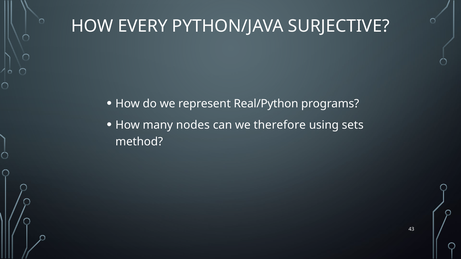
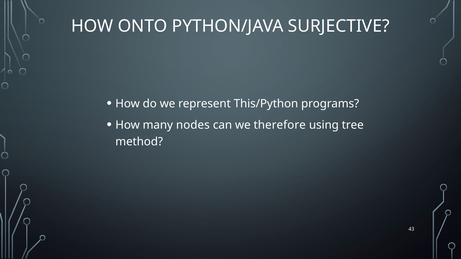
EVERY: EVERY -> ONTO (143, 26)
Real/Python: Real/Python -> This/Python (266, 104)
sets: sets -> tree (353, 125)
